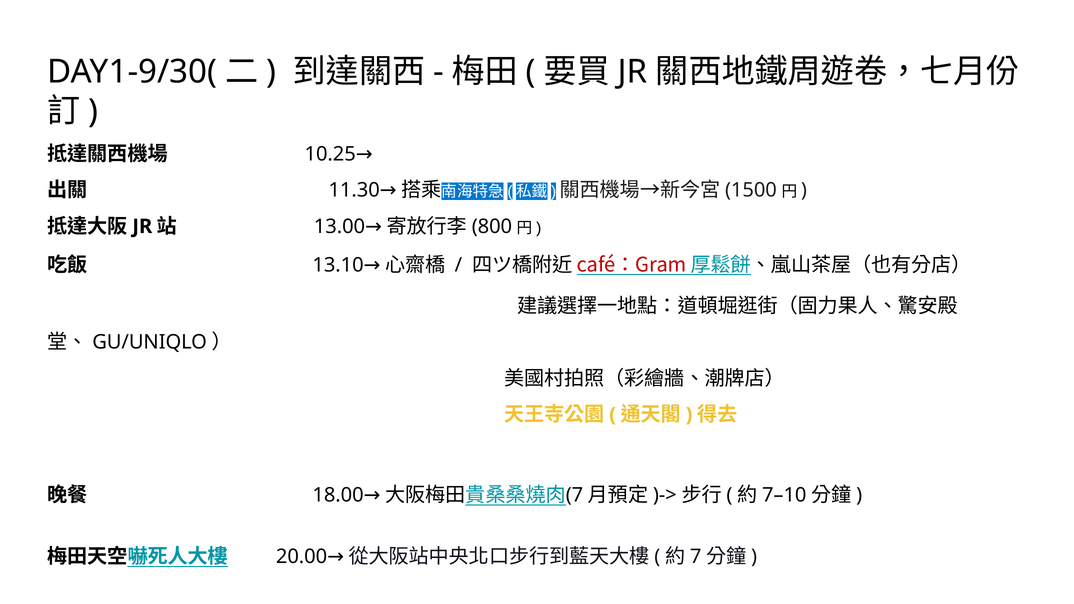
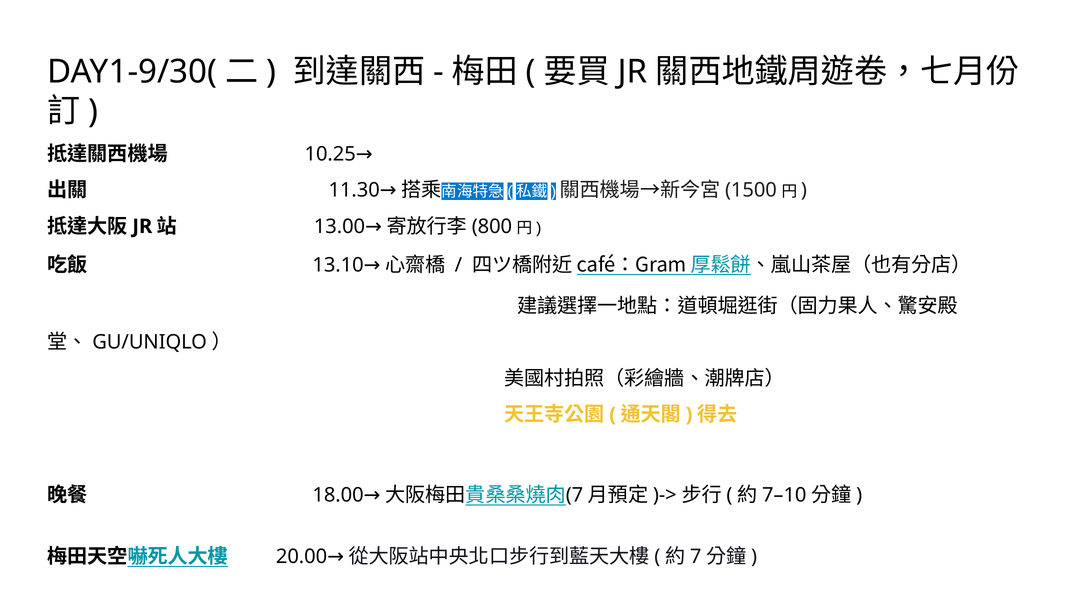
café：Gram colour: red -> black (632, 265)
